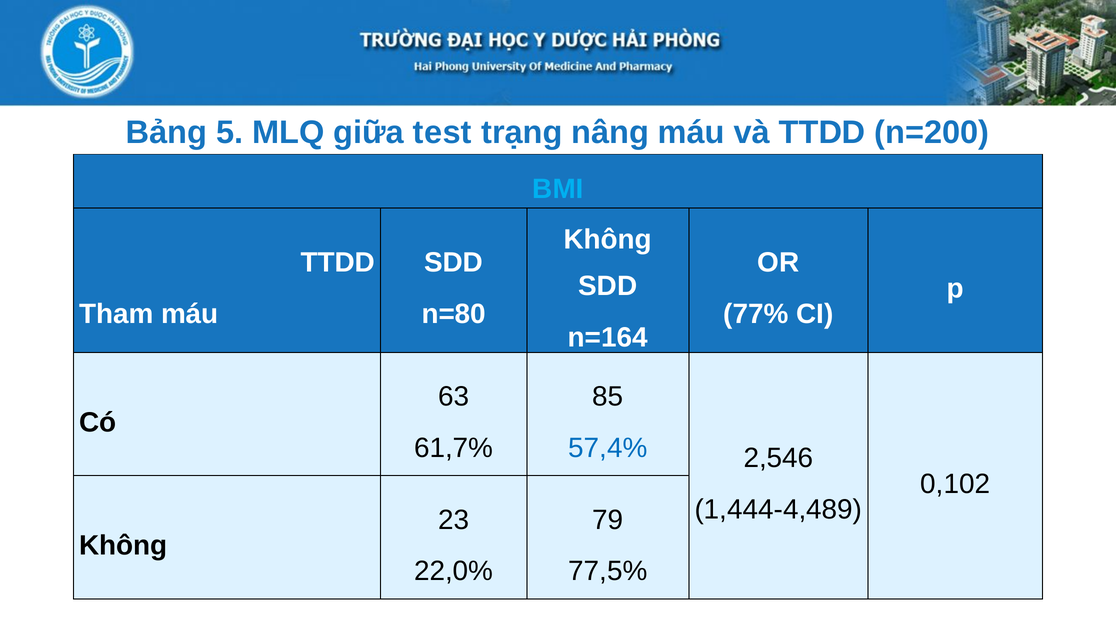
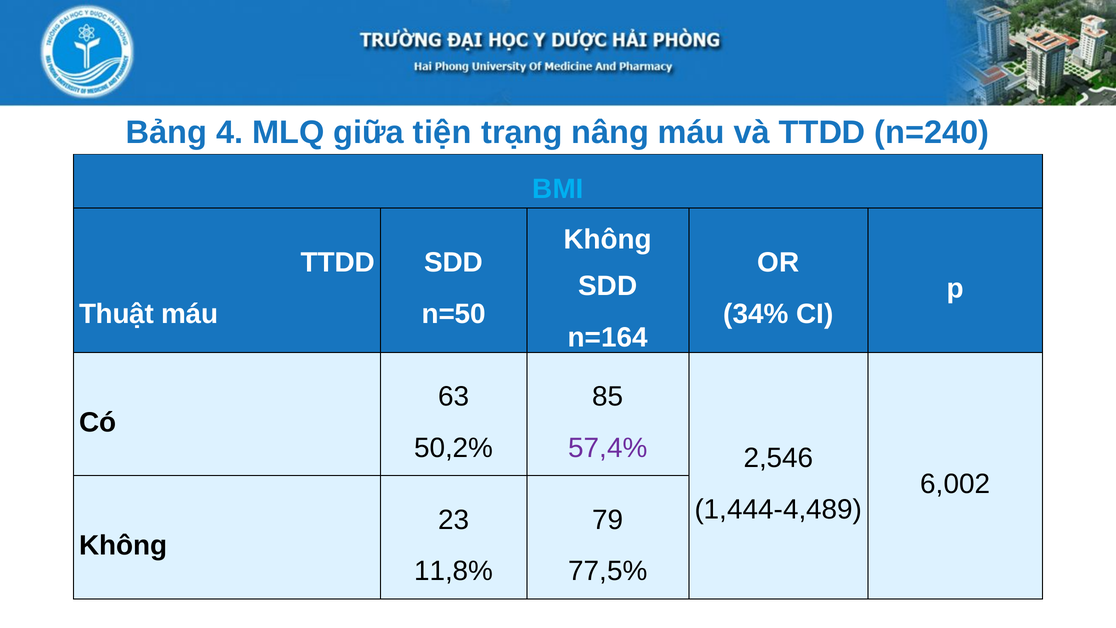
5: 5 -> 4 (230, 132)
test: test -> tiện (442, 132)
n=200: n=200 -> n=240 (932, 132)
Tham: Tham -> Thuật (116, 314)
n=80: n=80 -> n=50 (454, 314)
77%: 77% -> 34% (756, 314)
61,7%: 61,7% -> 50,2% (454, 448)
57,4% colour: blue -> purple (608, 448)
0,102: 0,102 -> 6,002 (955, 484)
22,0%: 22,0% -> 11,8% (454, 571)
